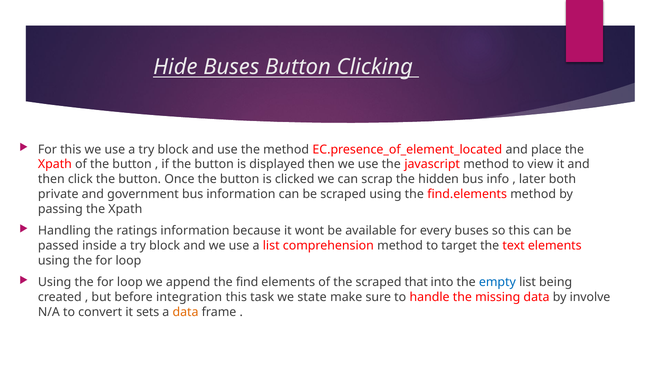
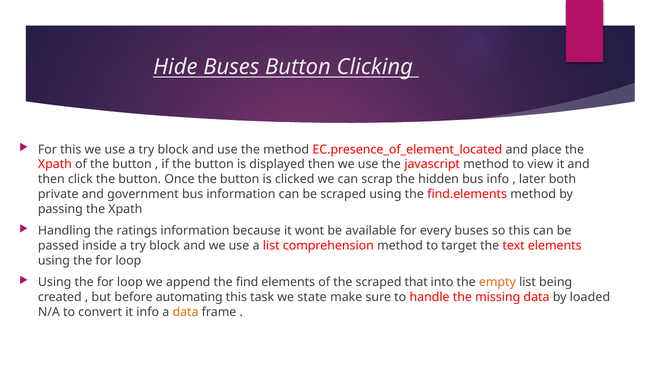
empty colour: blue -> orange (497, 282)
integration: integration -> automating (189, 297)
involve: involve -> loaded (590, 297)
it sets: sets -> info (148, 312)
